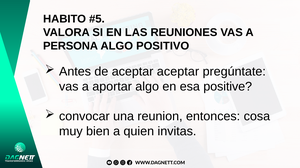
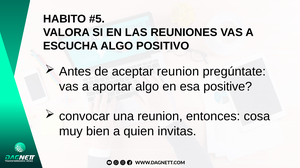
PERSONA: PERSONA -> ESCUCHA (71, 46)
aceptar aceptar: aceptar -> reunion (178, 72)
